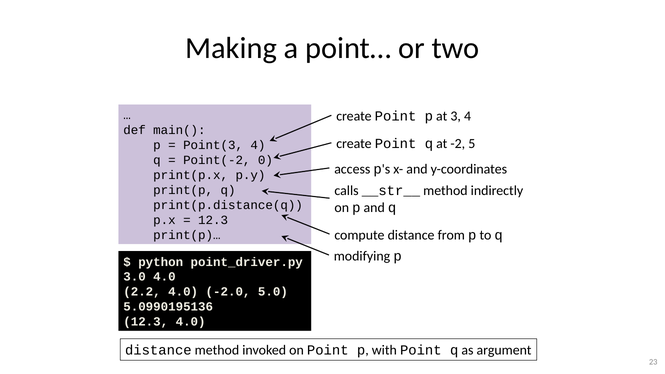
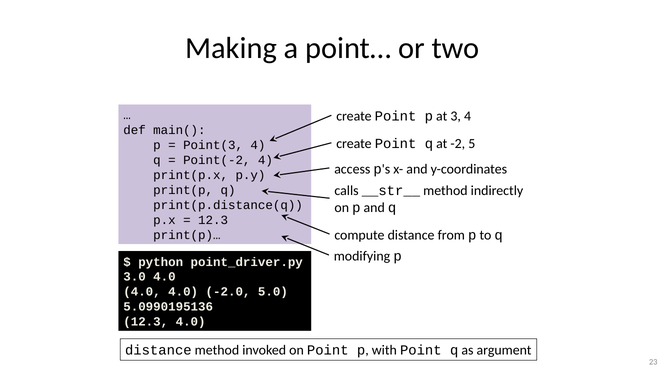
Point(-2 0: 0 -> 4 (265, 160)
2.2: 2.2 -> 4.0 (142, 292)
